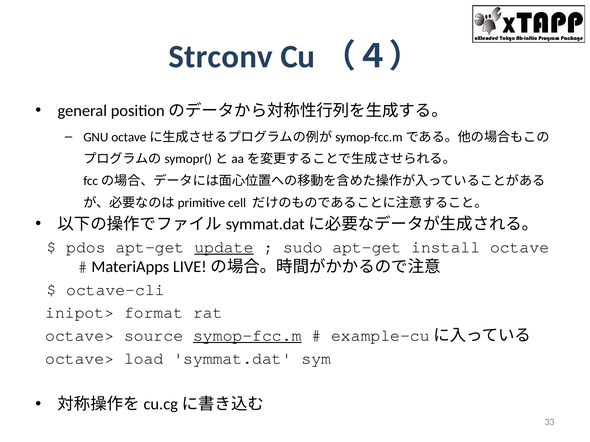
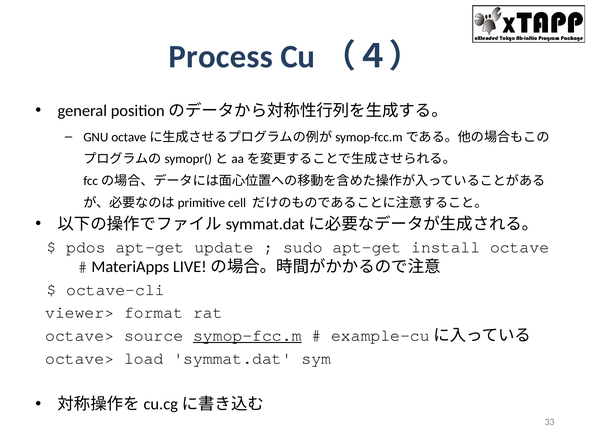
Strconv: Strconv -> Process (221, 57)
update underline: present -> none (224, 247)
inipot>: inipot> -> viewer> (80, 313)
